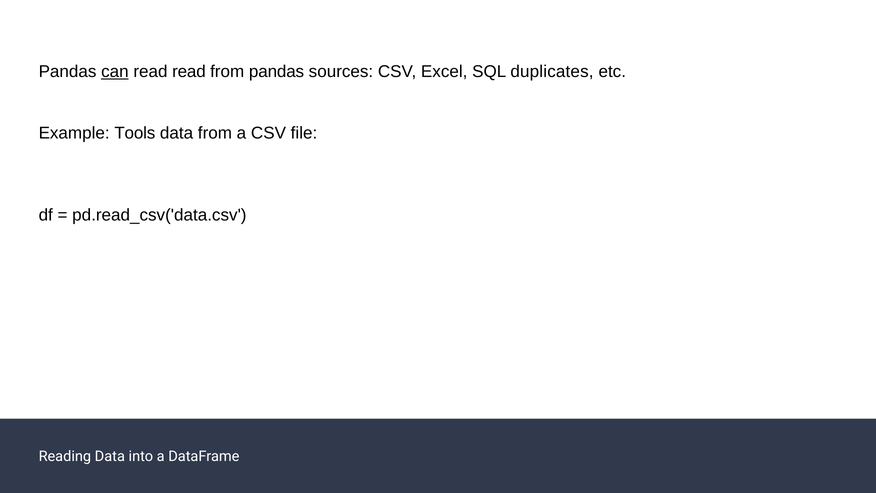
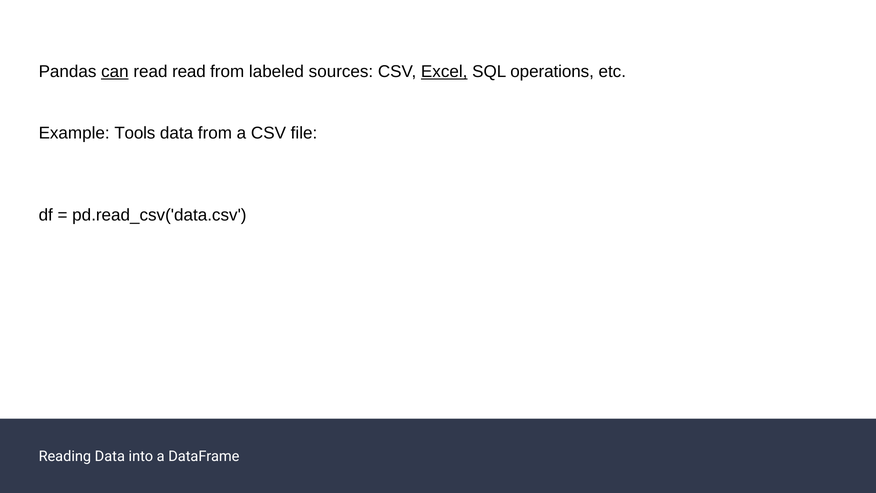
from pandas: pandas -> labeled (276, 72)
Excel underline: none -> present (444, 72)
duplicates: duplicates -> operations (552, 72)
